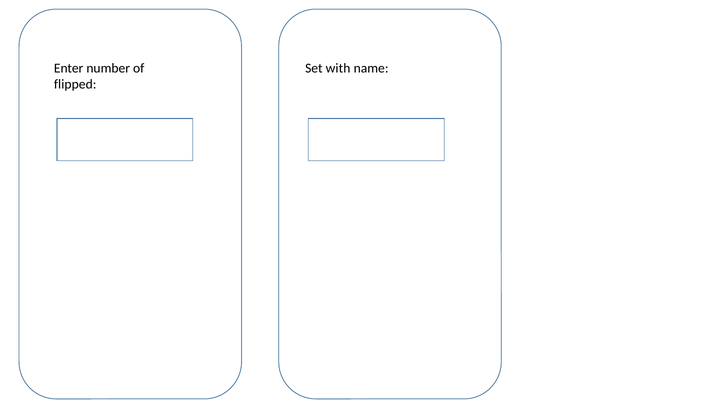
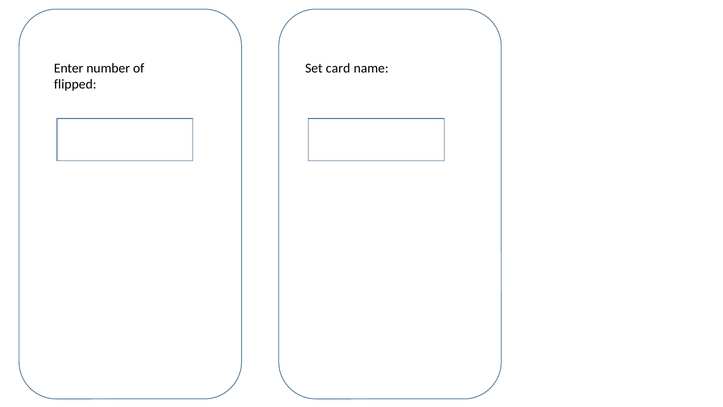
with: with -> card (338, 68)
